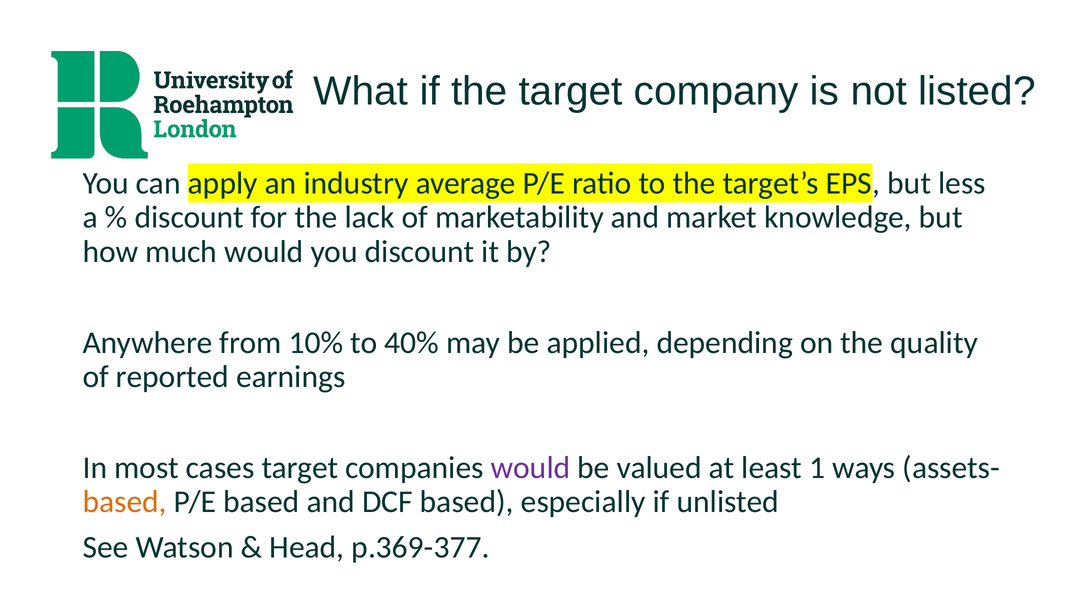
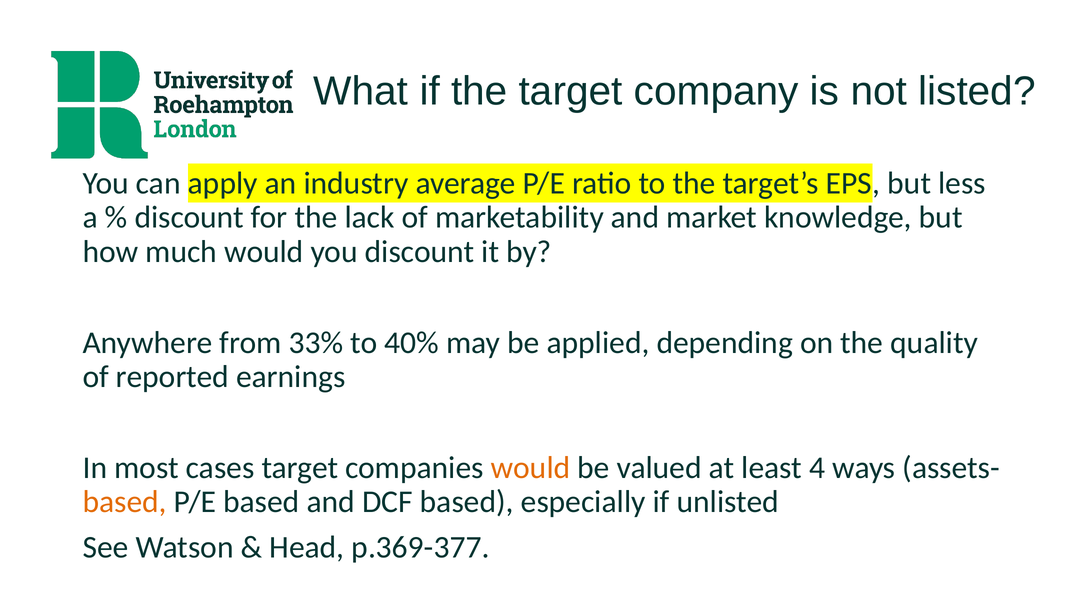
10%: 10% -> 33% (316, 342)
would colour: purple -> orange (531, 468)
1: 1 -> 4 (817, 468)
